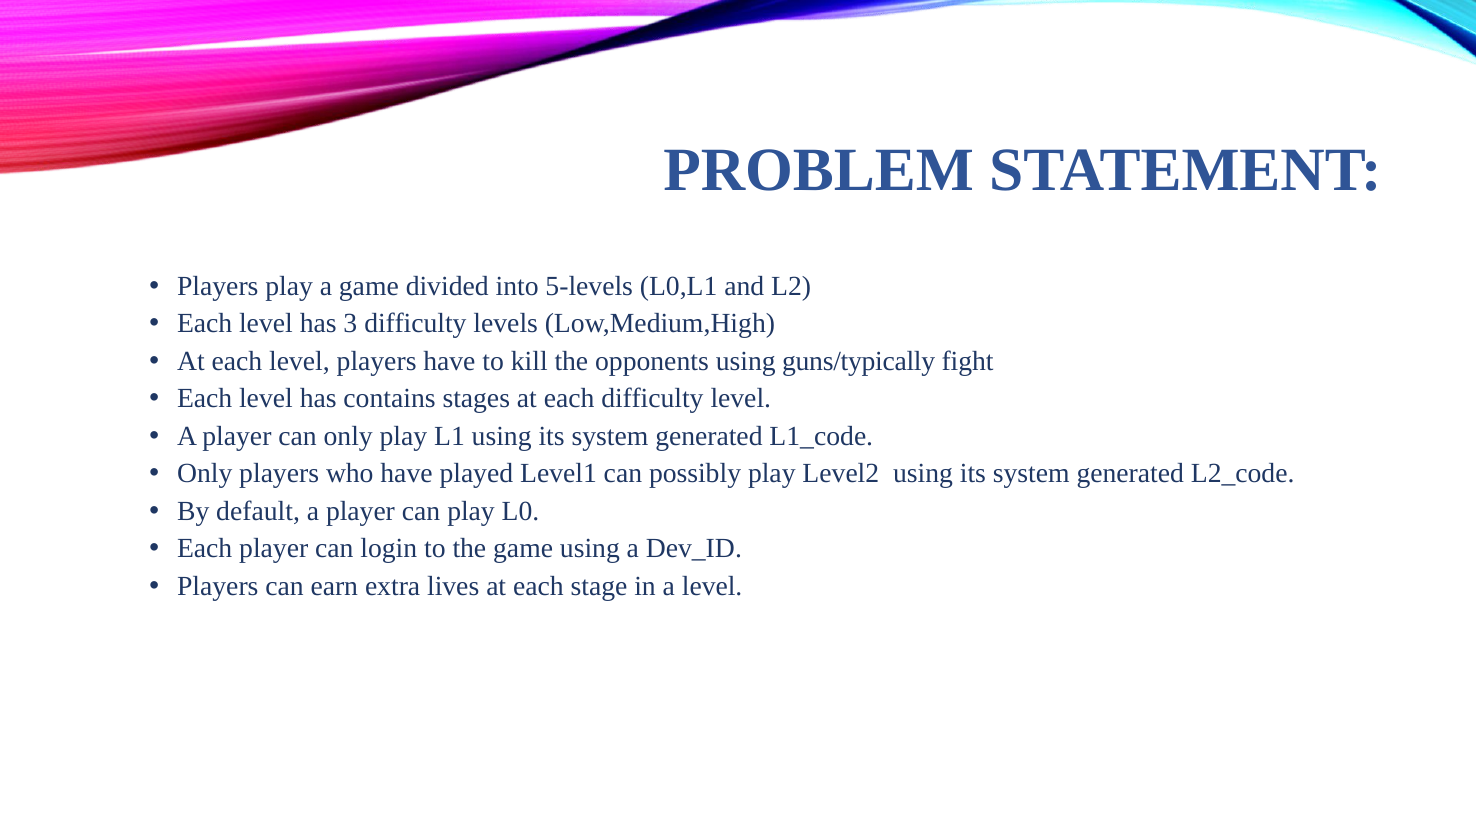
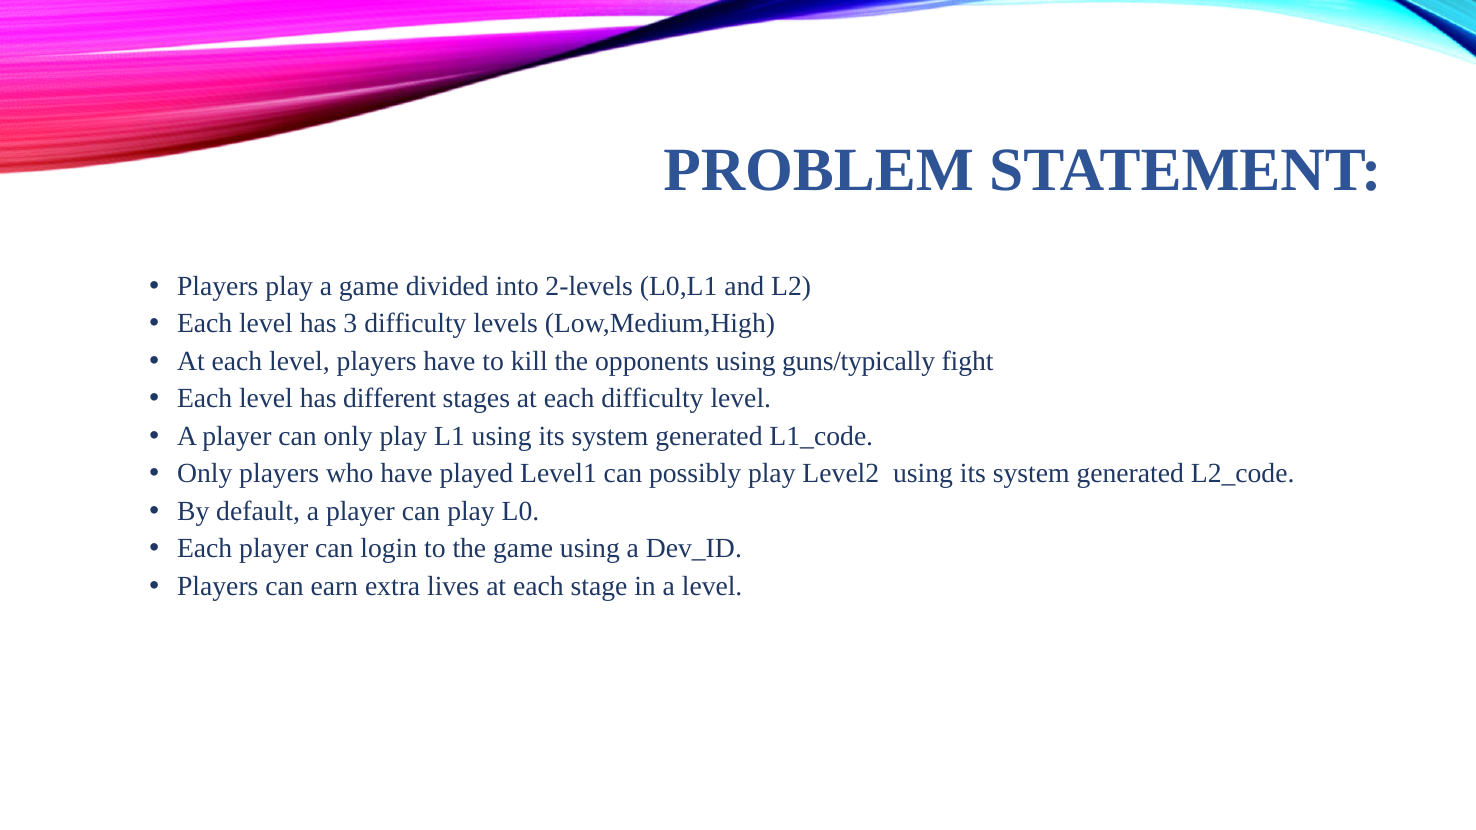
5-levels: 5-levels -> 2-levels (589, 286)
contains: contains -> different (390, 399)
